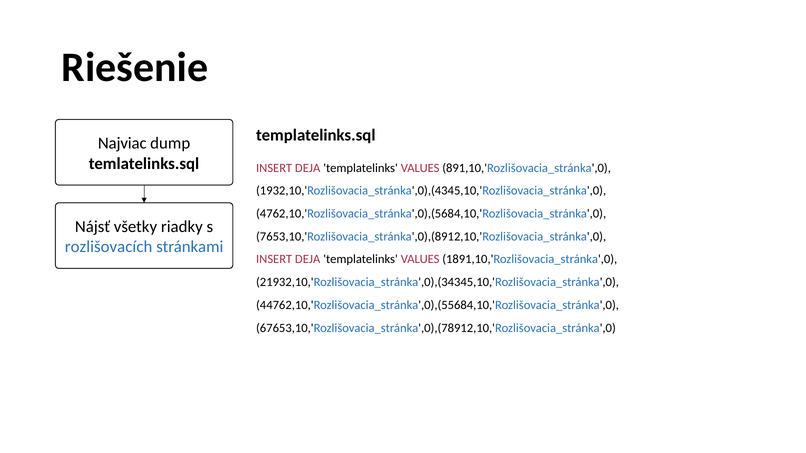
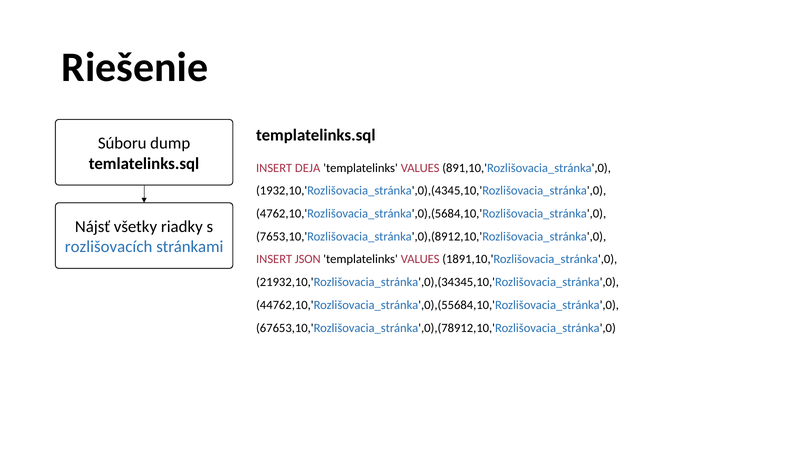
Najviac: Najviac -> Súboru (122, 143)
DEJA: DEJA -> JSON (308, 260)
